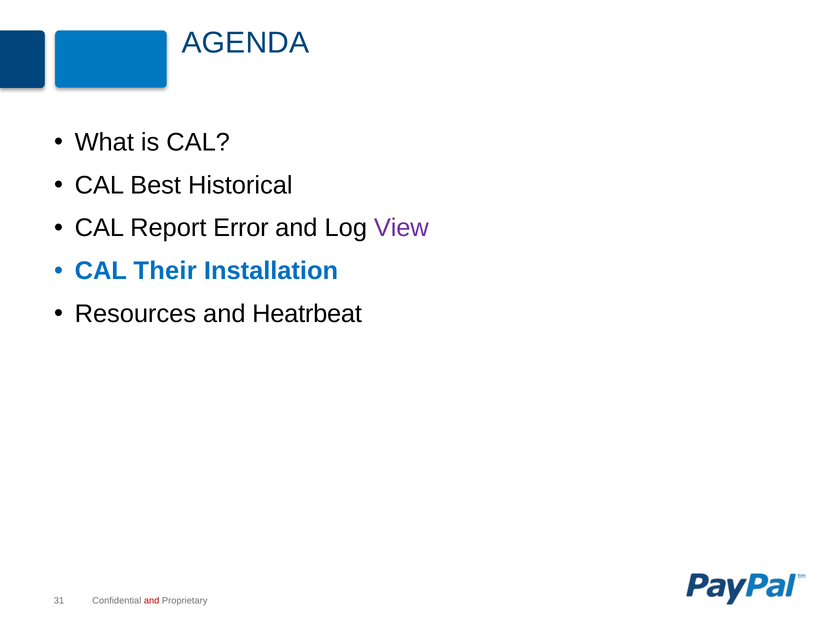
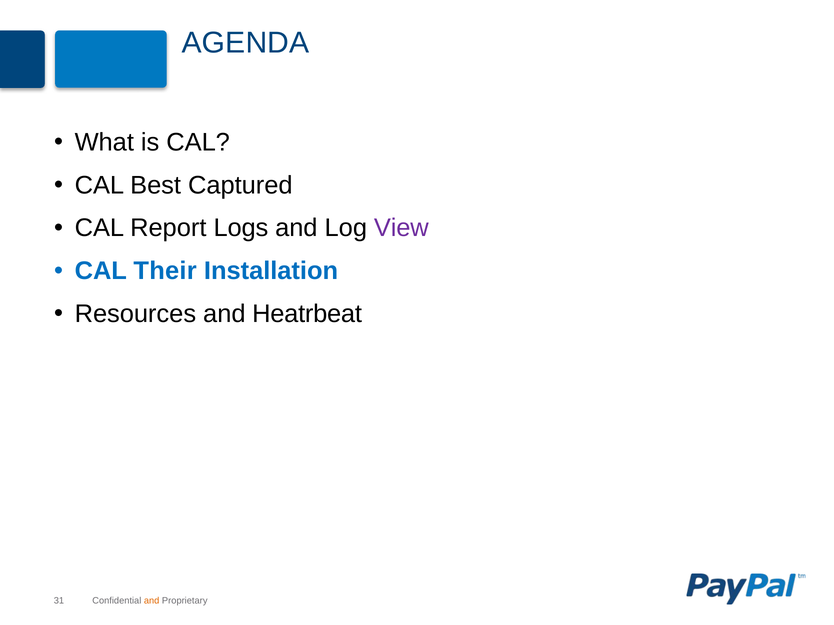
Historical: Historical -> Captured (240, 185)
Error: Error -> Logs (241, 228)
and colour: red -> orange (152, 601)
